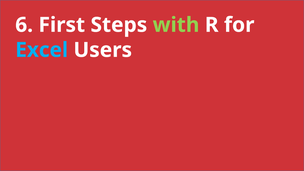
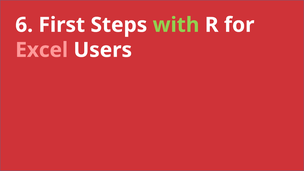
Excel colour: light blue -> pink (42, 50)
